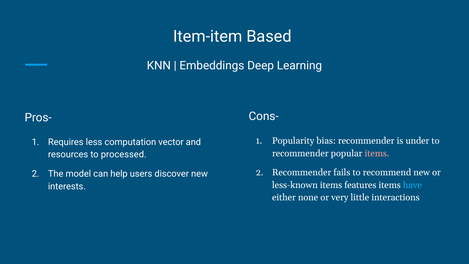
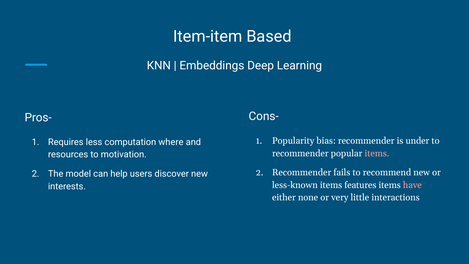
vector: vector -> where (171, 142)
processed: processed -> motivation (124, 155)
have colour: light blue -> pink (412, 185)
